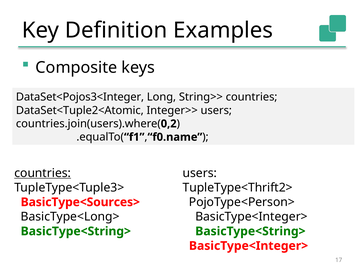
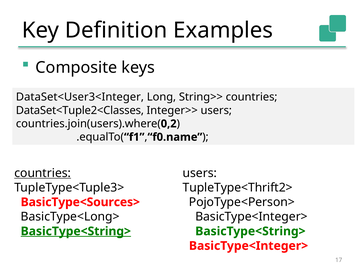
DataSet<Pojos3<Integer: DataSet<Pojos3<Integer -> DataSet<User3<Integer (80, 97)
DataSet<Tuple2<Atomic: DataSet<Tuple2<Atomic -> DataSet<Tuple2<Classes (80, 110)
BasicType<String> underline: none -> present (76, 231)
